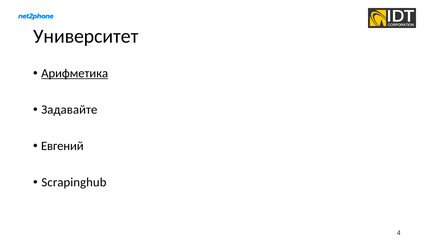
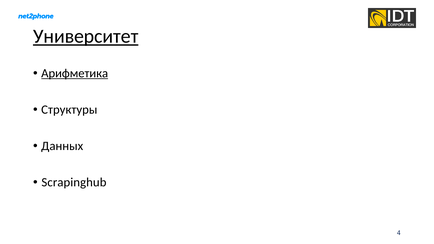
Университет underline: none -> present (86, 36)
Задавайте: Задавайте -> Структуры (69, 110)
Евгений: Евгений -> Данных (62, 146)
